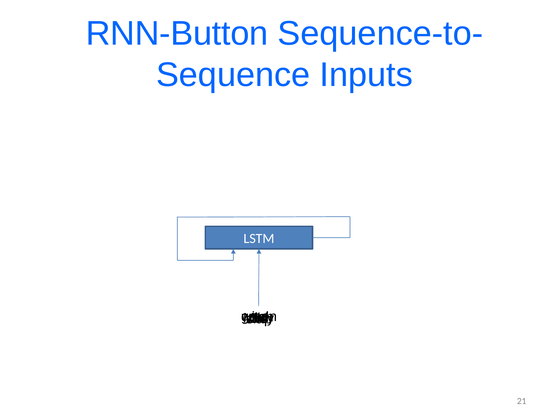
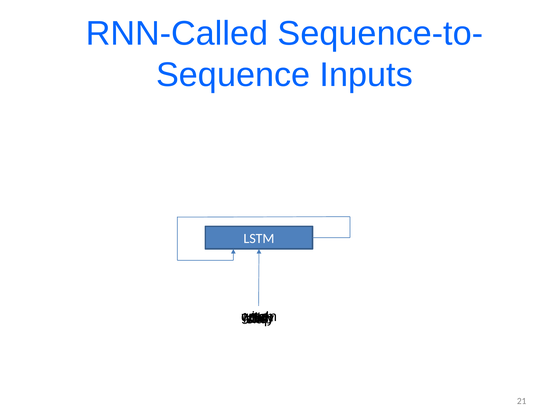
RNN-Button: RNN-Button -> RNN-Called (177, 34)
